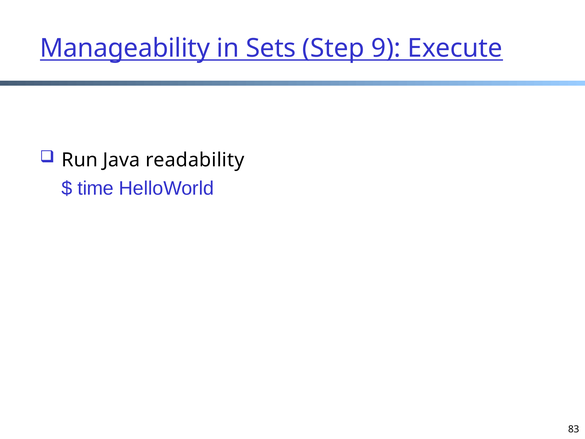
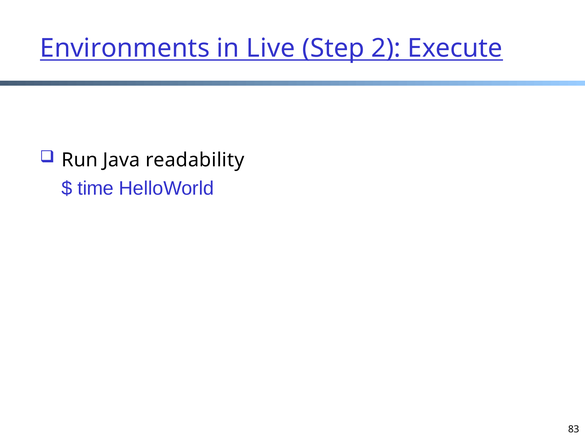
Manageability: Manageability -> Environments (125, 48)
Sets: Sets -> Live (271, 48)
9: 9 -> 2 (386, 48)
